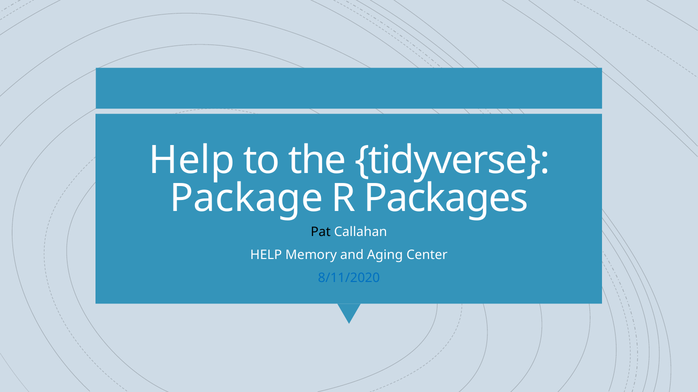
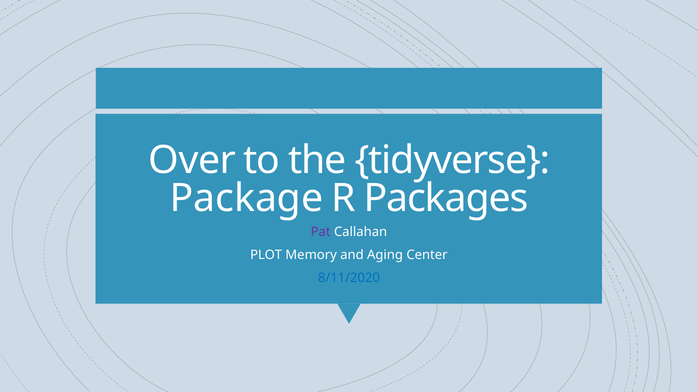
Help: Help -> Over (192, 161)
Pat colour: black -> purple (321, 232)
HELP: HELP -> PLOT (266, 255)
